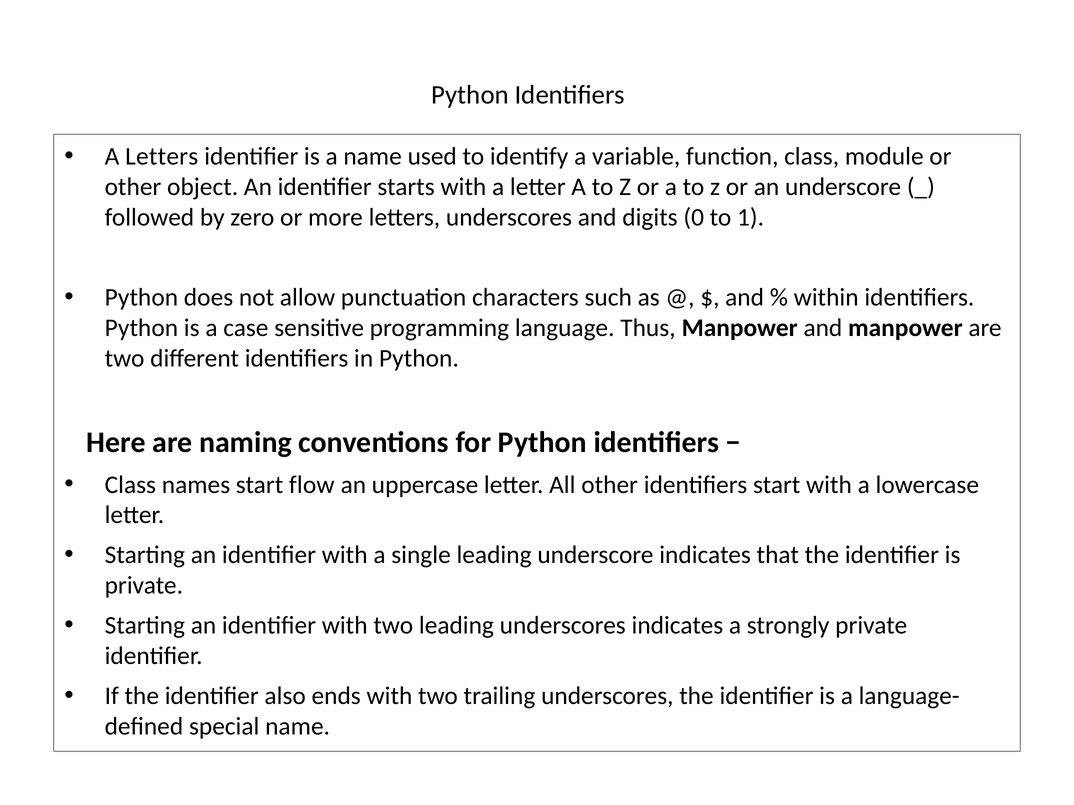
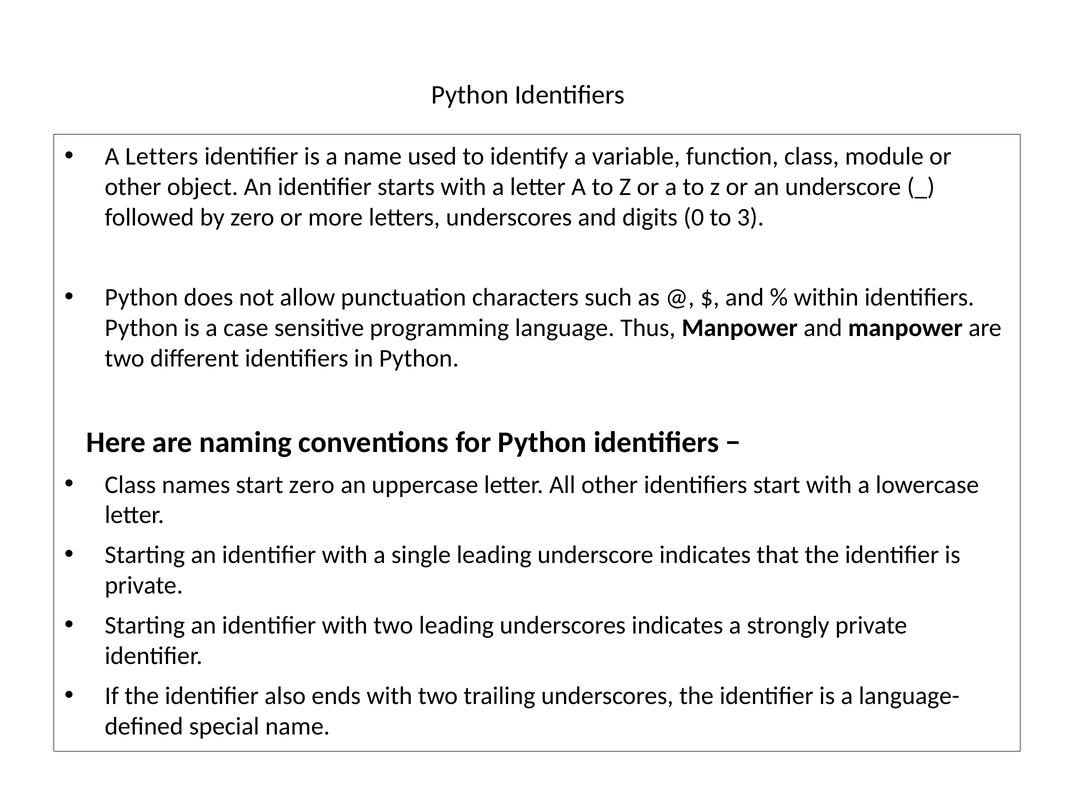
1: 1 -> 3 (751, 218)
start flow: flow -> zero (312, 485)
